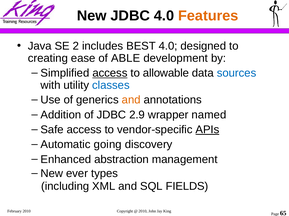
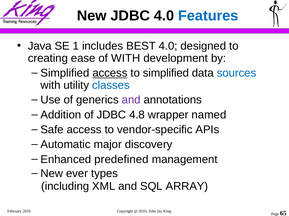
Features colour: orange -> blue (208, 16)
2: 2 -> 1 (76, 46)
of ABLE: ABLE -> WITH (126, 58)
to allowable: allowable -> simplified (166, 73)
and colour: orange -> purple (131, 100)
2.9: 2.9 -> 4.8 (137, 115)
APIs underline: present -> none (207, 130)
going: going -> major (108, 145)
abstraction: abstraction -> predefined (121, 160)
FIELDS: FIELDS -> ARRAY (187, 187)
